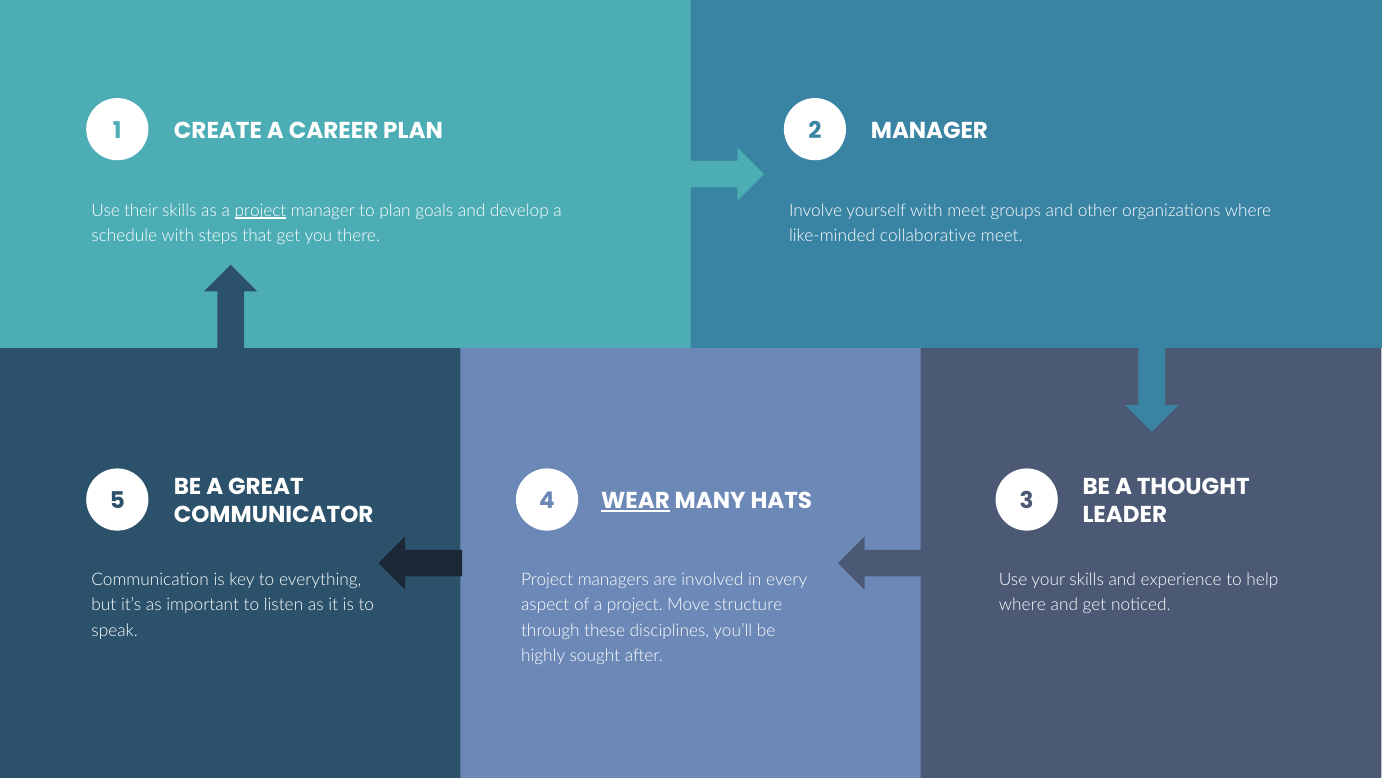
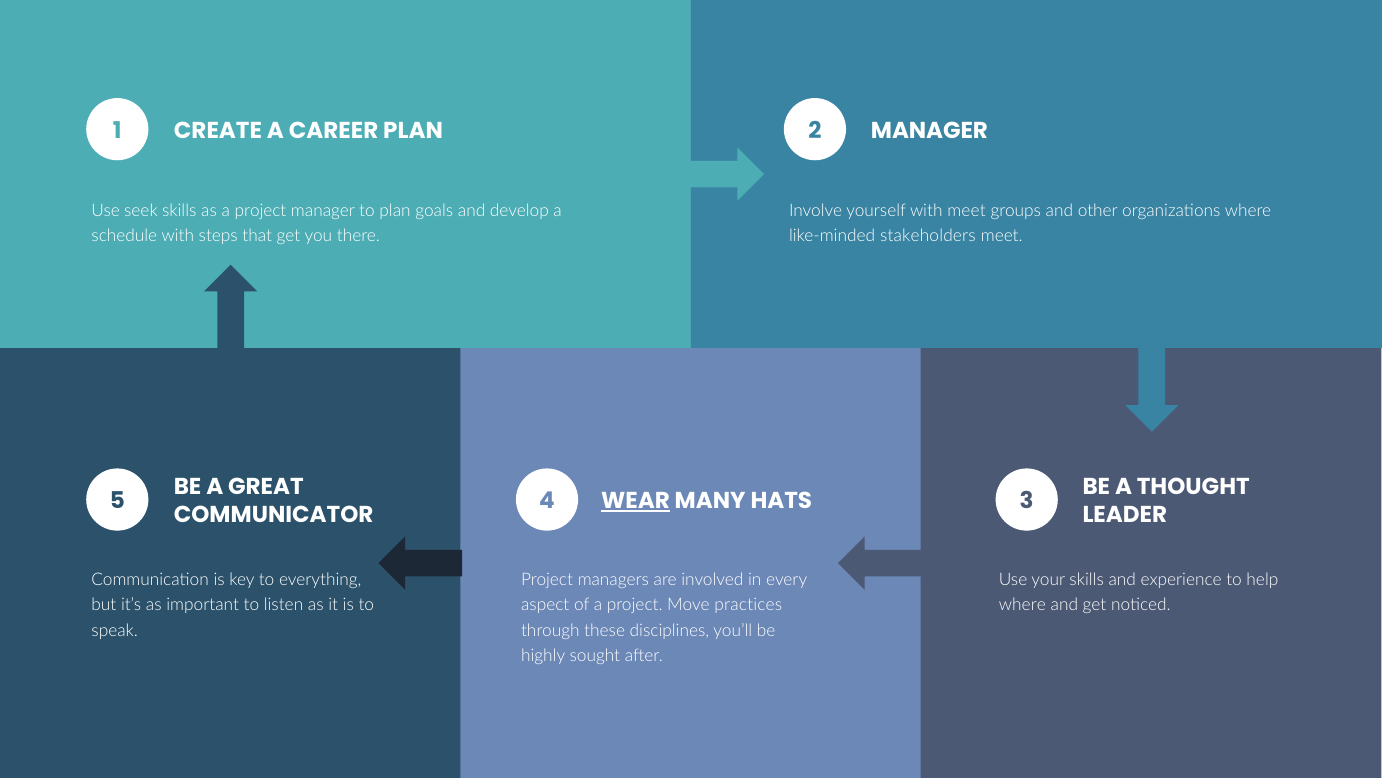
their: their -> seek (141, 210)
project underline: present -> none (260, 210)
collaborative: collaborative -> stakeholders (928, 236)
structure: structure -> practices (748, 605)
